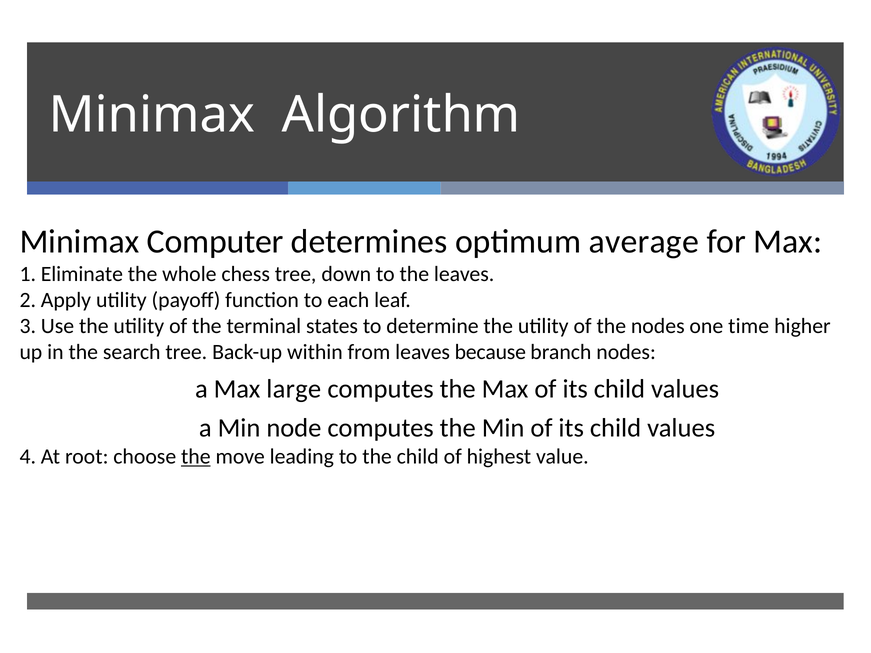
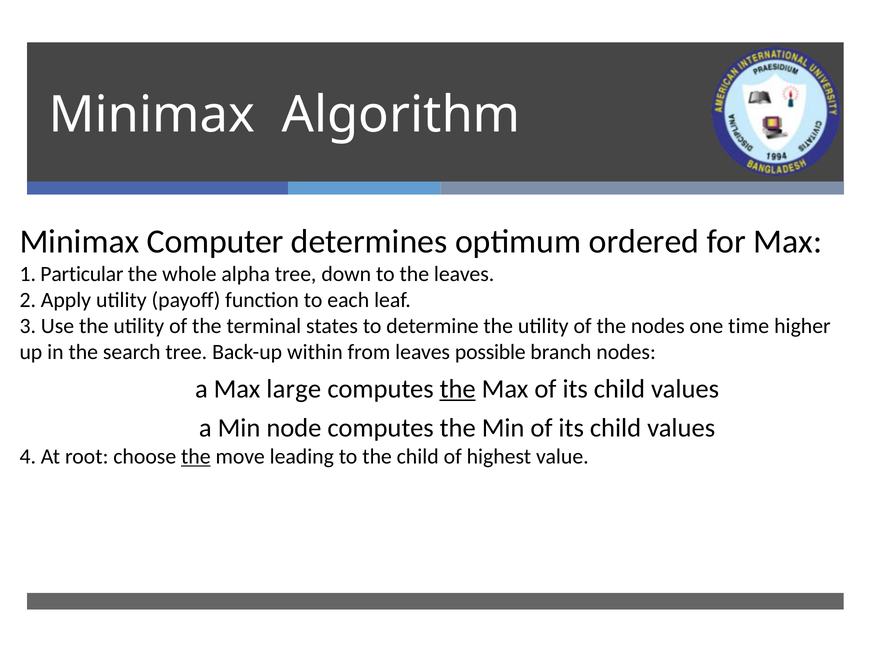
average: average -> ordered (644, 242)
Eliminate: Eliminate -> Particular (82, 274)
chess: chess -> alpha (246, 274)
because: because -> possible (490, 352)
the underline: none -> present (458, 389)
